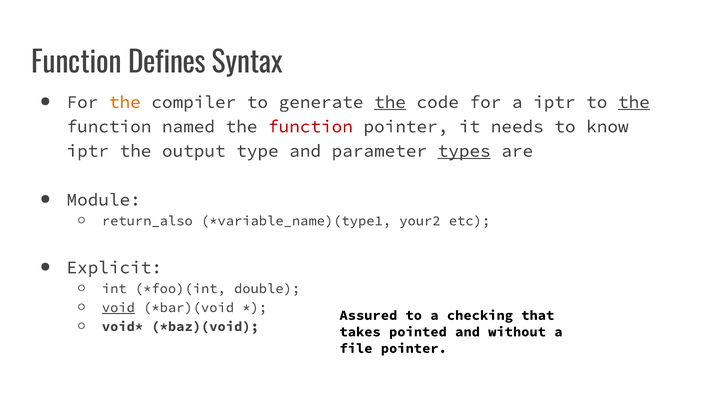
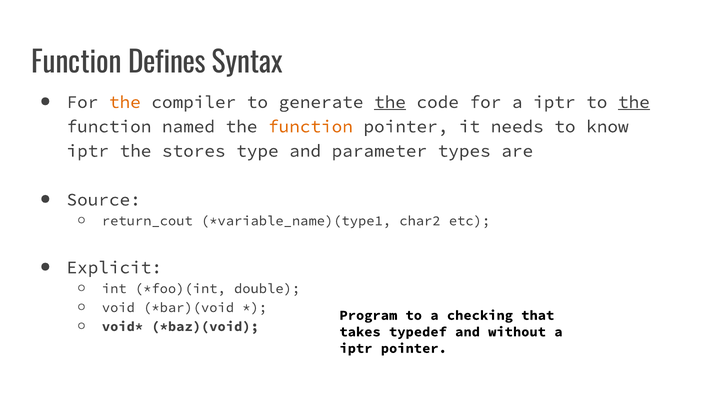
function colour: red -> orange (310, 126)
output: output -> stores (194, 151)
types underline: present -> none (464, 151)
Module: Module -> Source (104, 200)
return_also: return_also -> return_cout (147, 221)
your2: your2 -> char2 (420, 221)
void underline: present -> none (118, 307)
Assured: Assured -> Program (368, 315)
pointed: pointed -> typedef (418, 332)
file: file -> iptr (356, 348)
